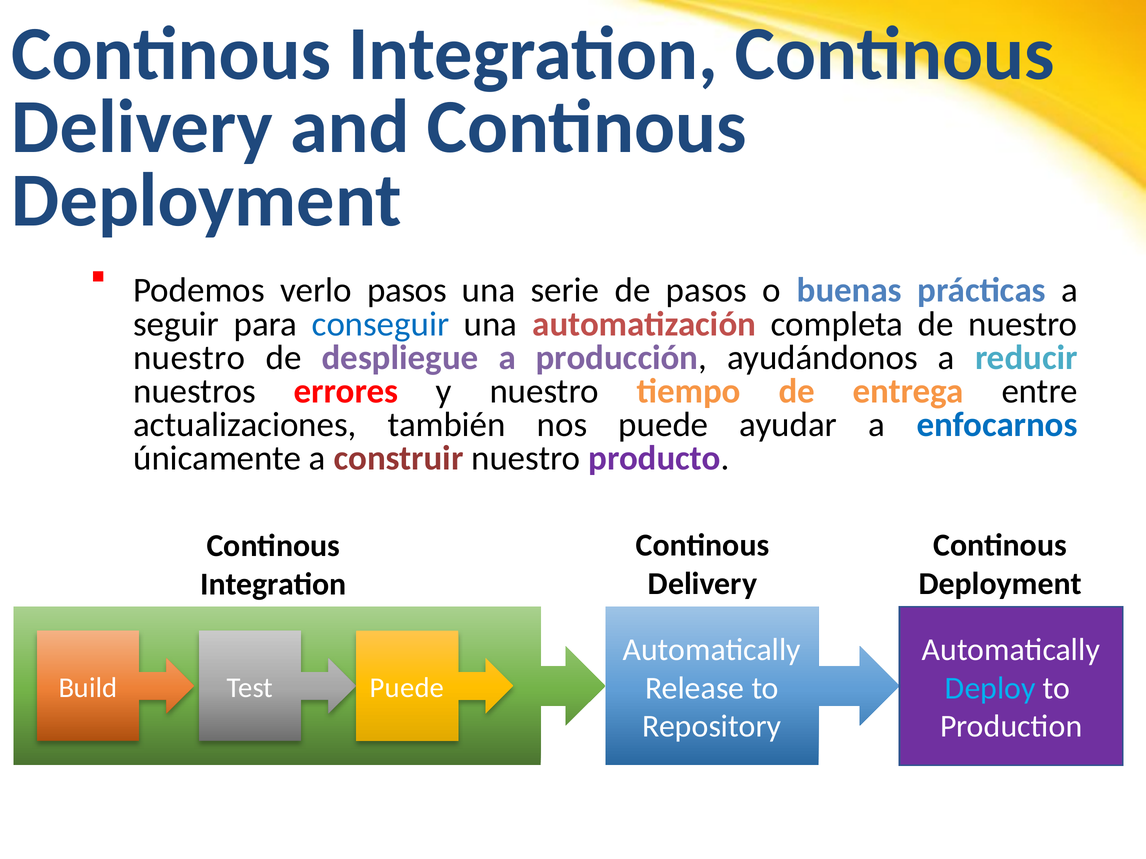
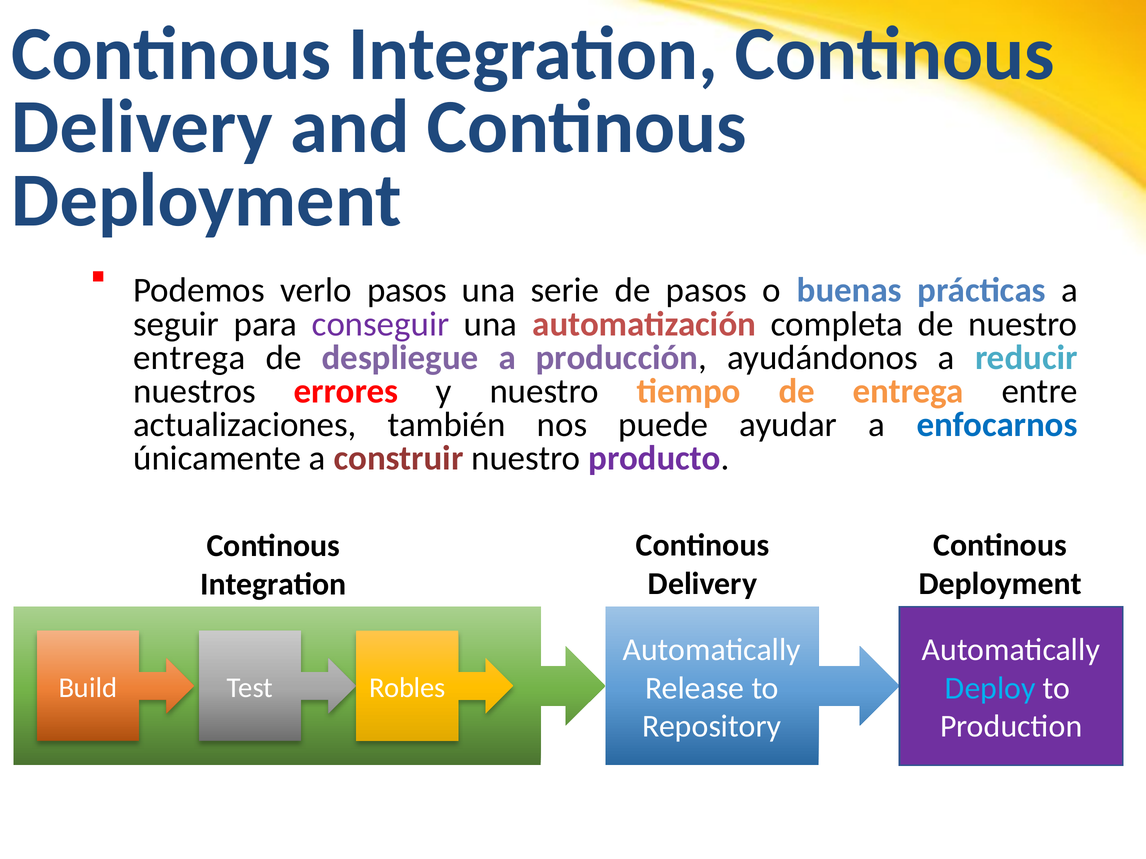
conseguir colour: blue -> purple (381, 324)
nuestro: nuestro -> entrega (189, 358)
Test Puede: Puede -> Robles (407, 688)
